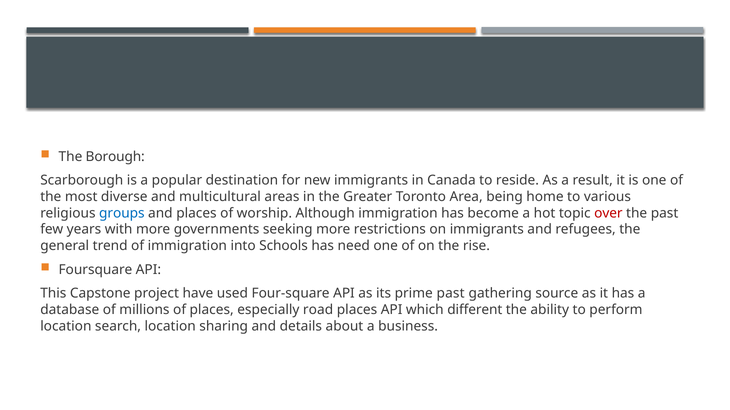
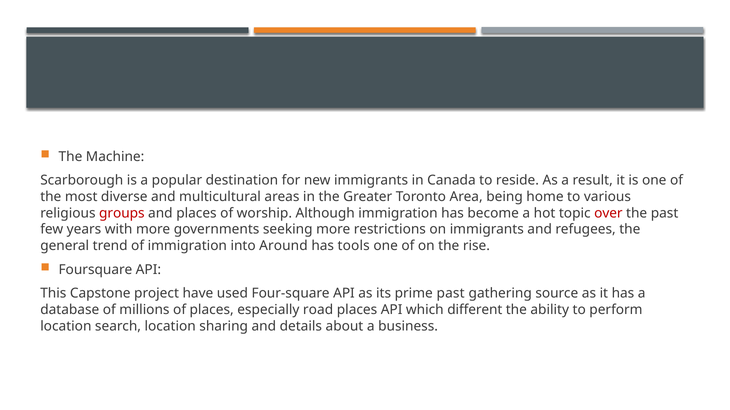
Borough: Borough -> Machine (115, 157)
groups colour: blue -> red (122, 213)
Schools: Schools -> Around (283, 246)
need: need -> tools (354, 246)
